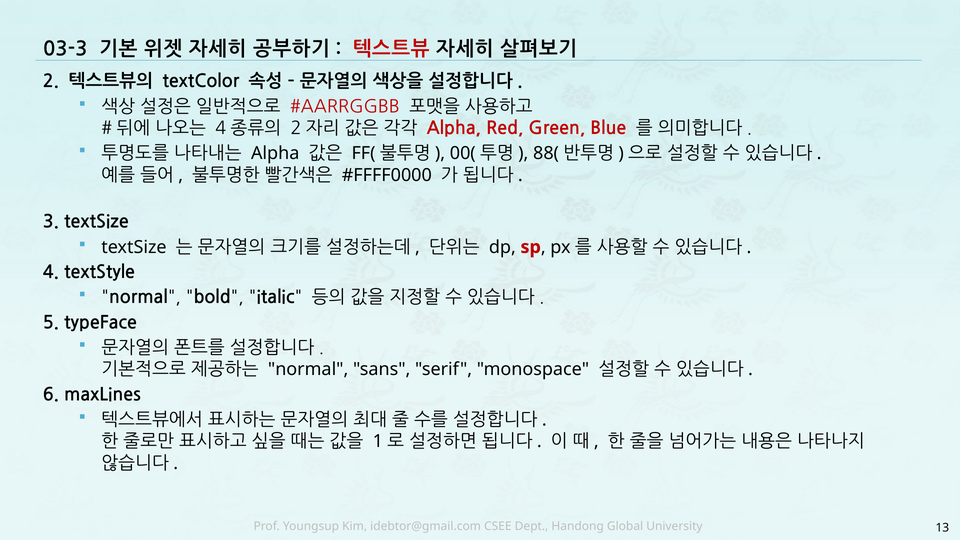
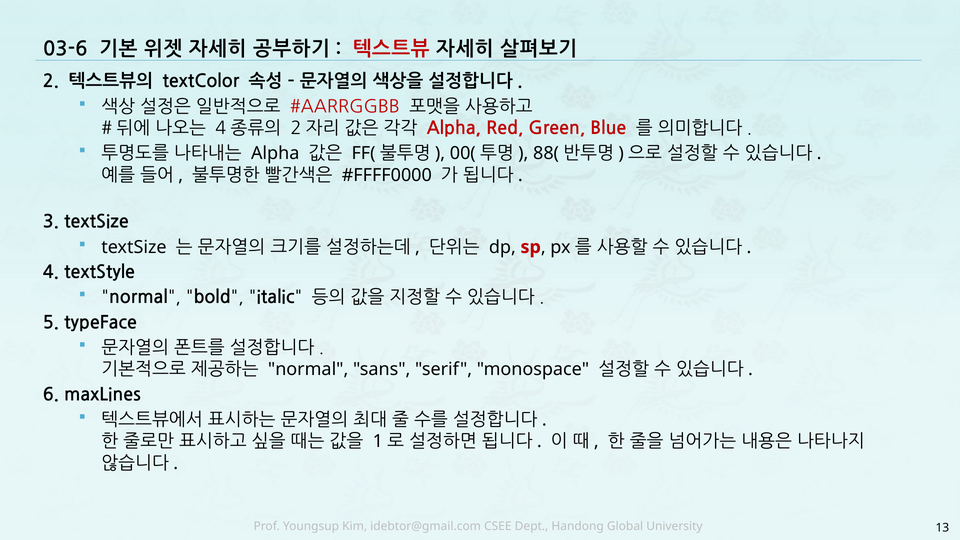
03-3: 03-3 -> 03-6 (65, 49)
